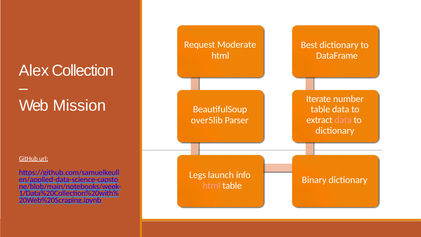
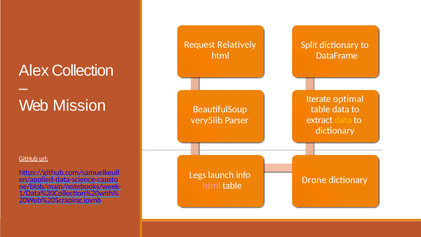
Moderate: Moderate -> Relatively (237, 44)
Best: Best -> Split (309, 45)
number: number -> optimal (348, 99)
data colour: pink -> yellow (343, 120)
over5lib: over5lib -> very5lib (207, 120)
Binary: Binary -> Drone (314, 180)
